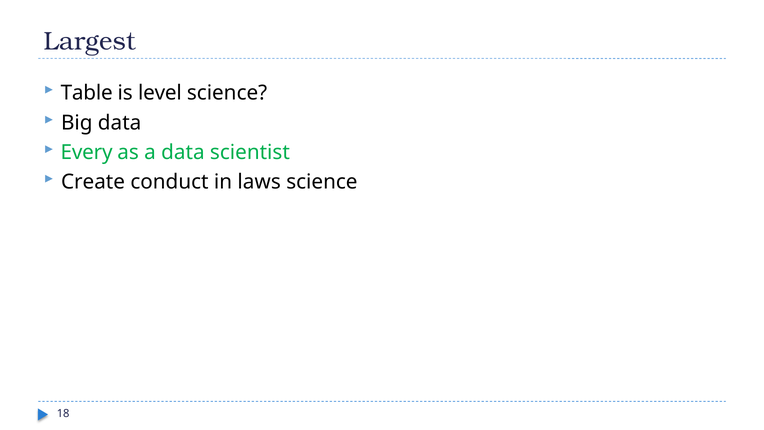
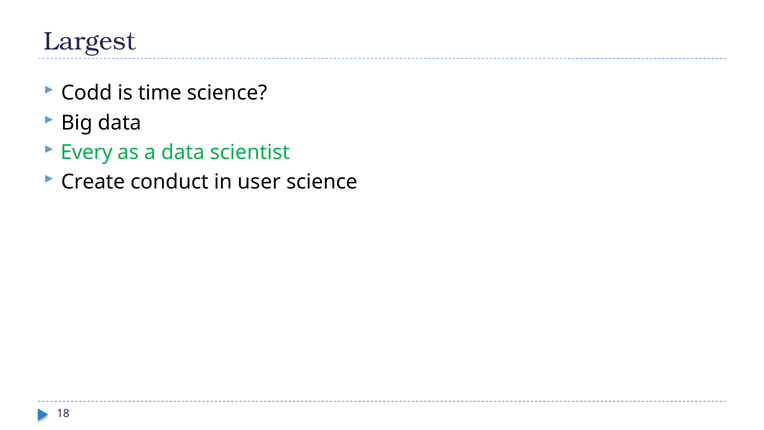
Table: Table -> Codd (87, 93)
level: level -> time (160, 93)
laws: laws -> user (259, 182)
